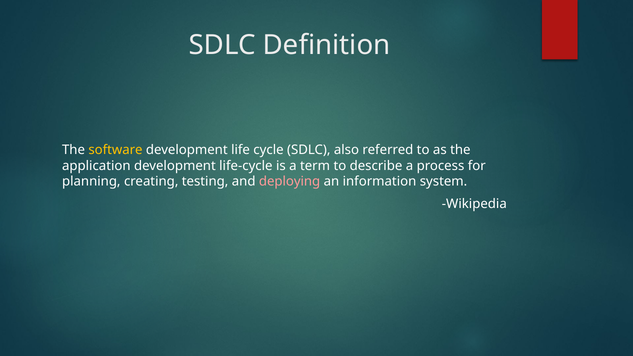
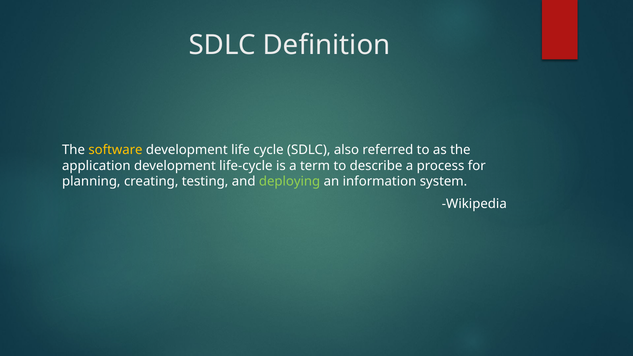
deploying colour: pink -> light green (290, 182)
